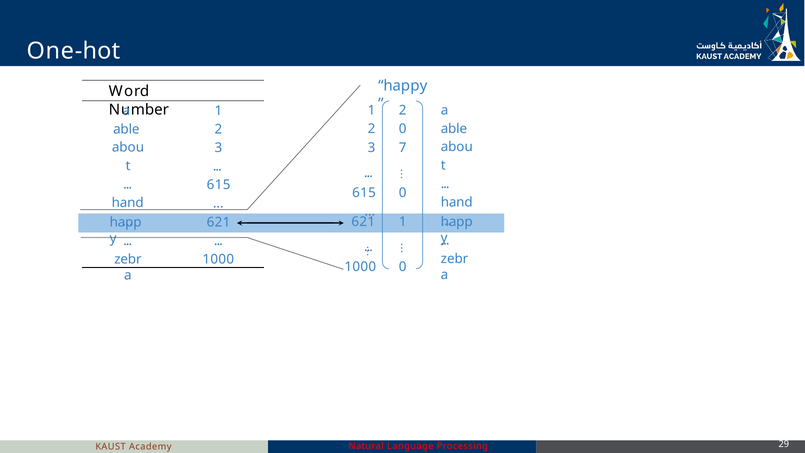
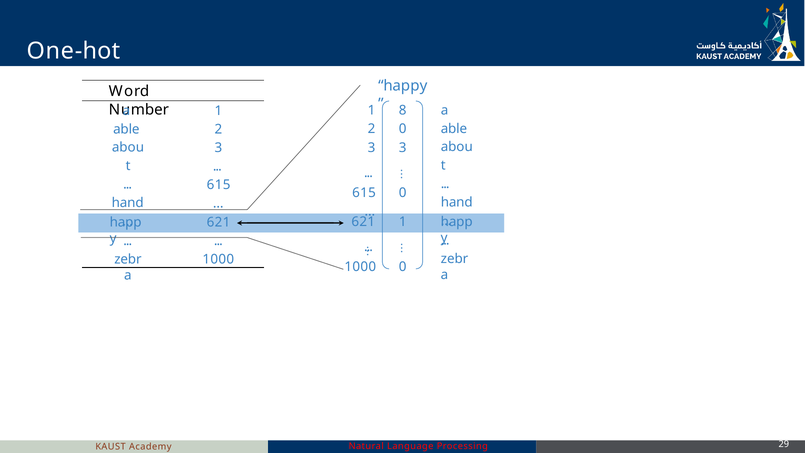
2: 2 -> 8 (403, 111)
3 7: 7 -> 3 (403, 148)
